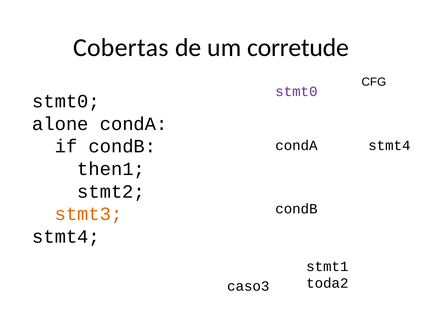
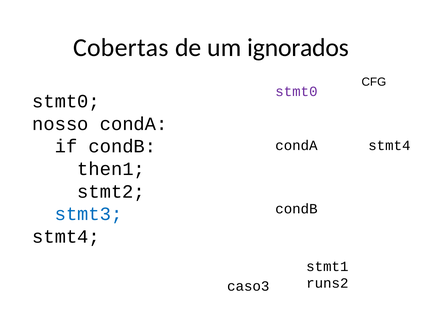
corretude: corretude -> ignorados (298, 48)
alone: alone -> nosso (60, 124)
stmt3 colour: orange -> blue (89, 214)
toda2: toda2 -> runs2 (327, 283)
